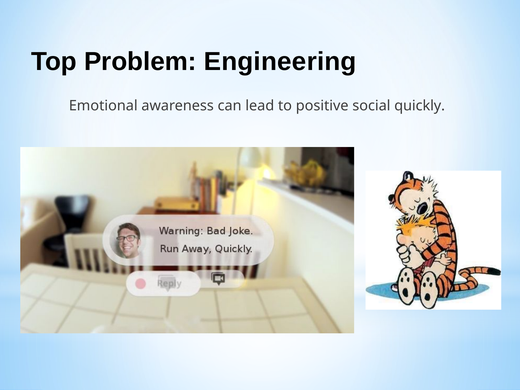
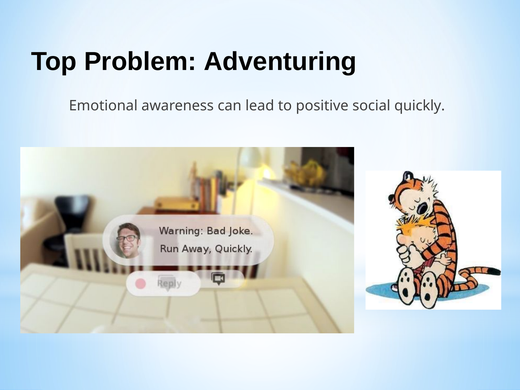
Engineering: Engineering -> Adventuring (280, 62)
